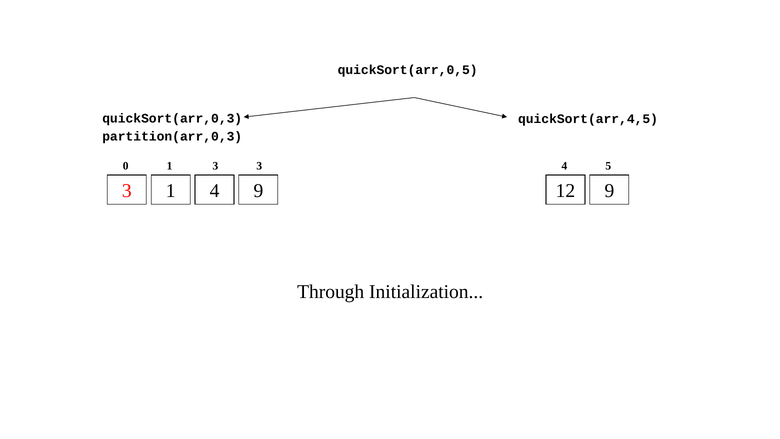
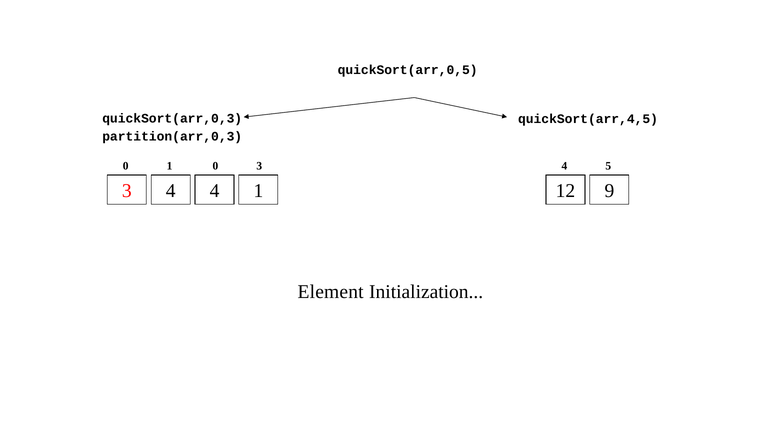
0 1 3: 3 -> 0 (215, 166)
3 1: 1 -> 4 (171, 191)
4 9: 9 -> 1 (258, 191)
Through: Through -> Element (331, 292)
